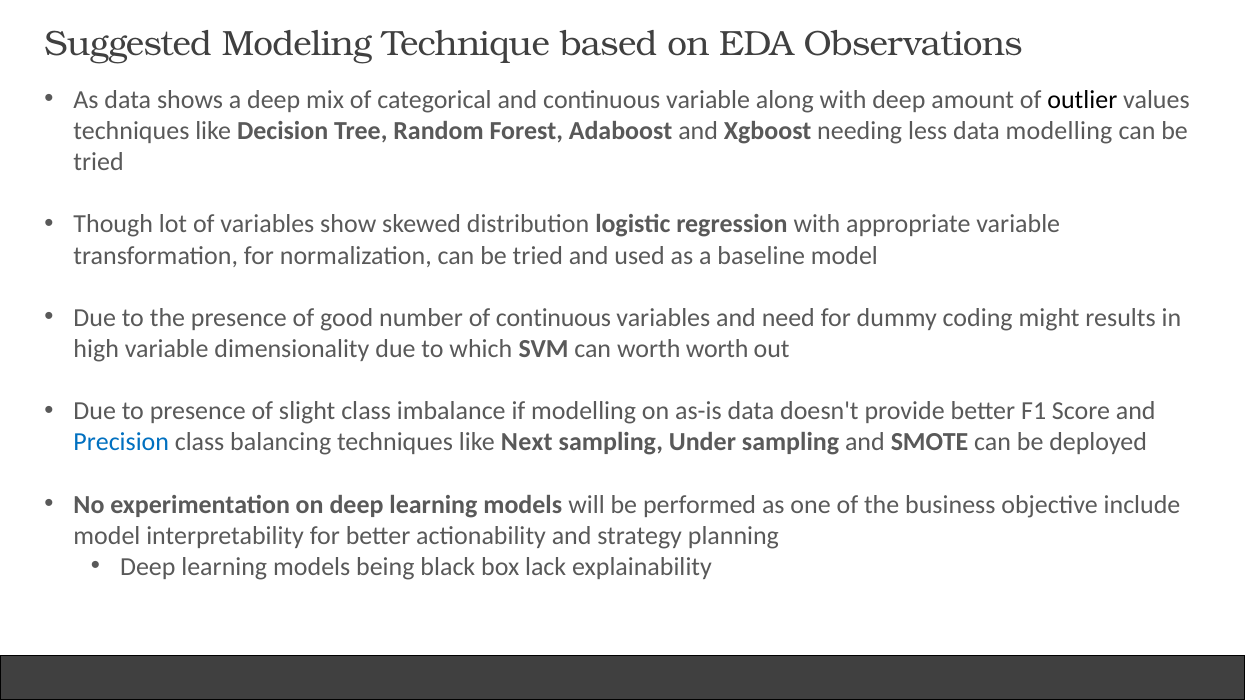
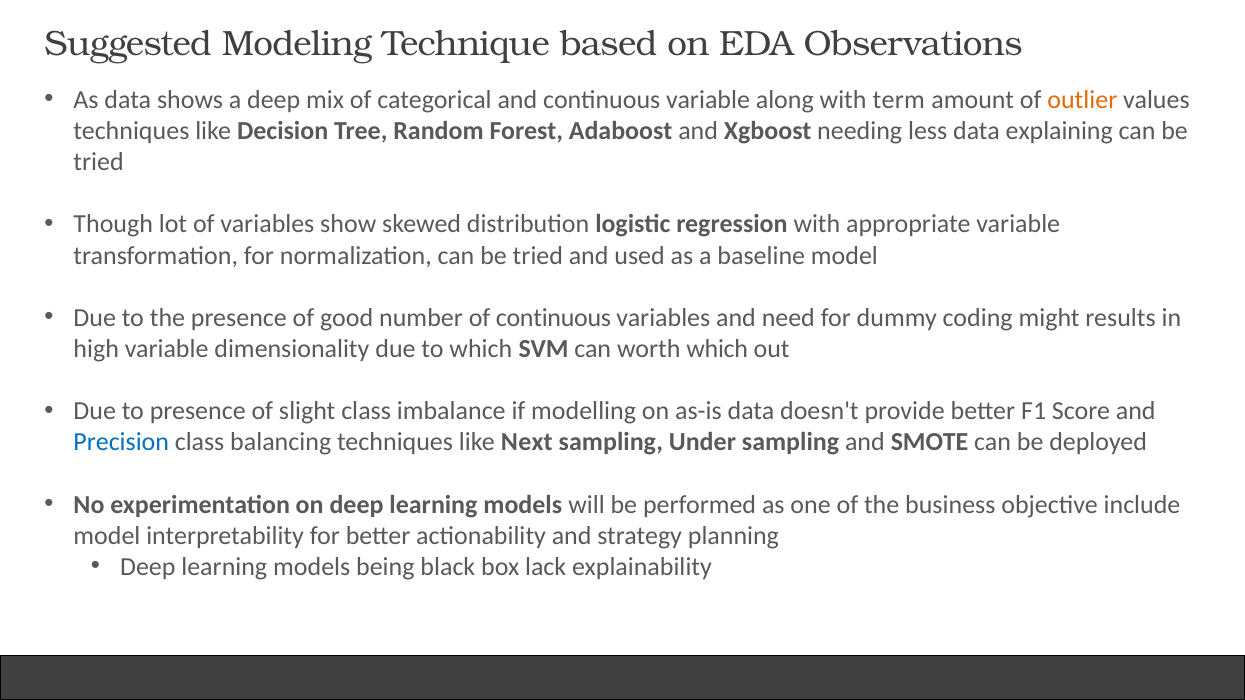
with deep: deep -> term (899, 100)
outlier colour: black -> orange (1082, 100)
data modelling: modelling -> explaining (1059, 131)
worth worth: worth -> which (717, 349)
